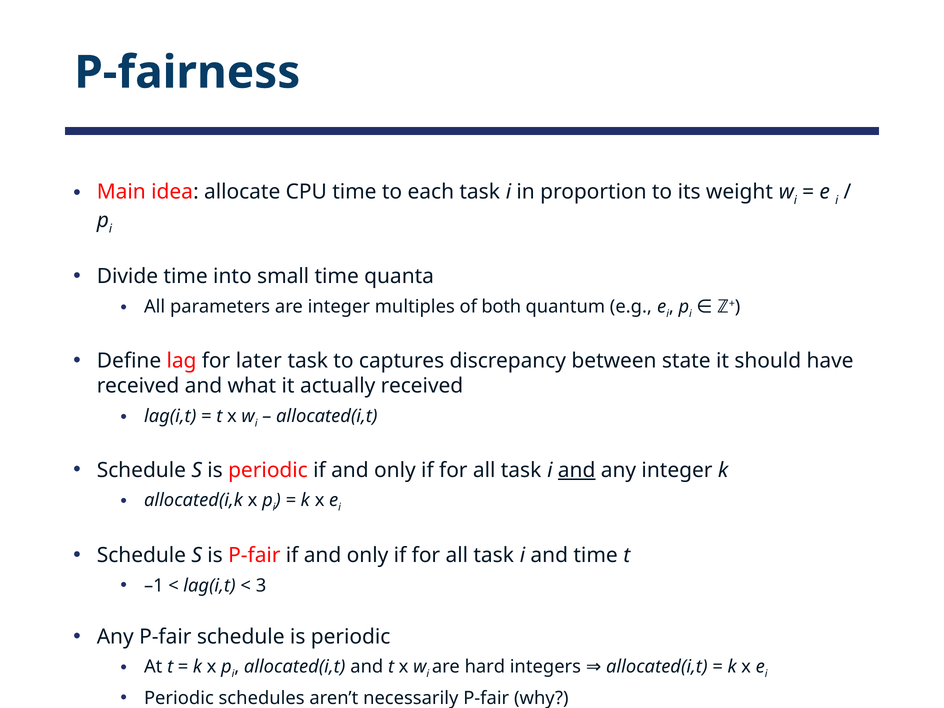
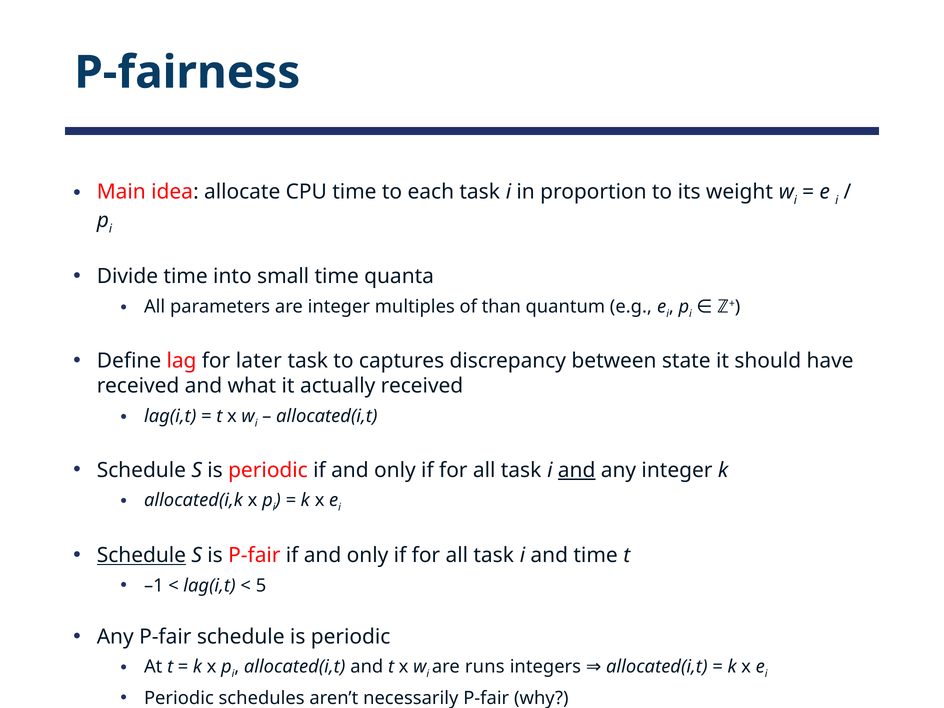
both: both -> than (501, 307)
Schedule underline: none -> present (141, 556)
3: 3 -> 5 (261, 586)
hard: hard -> runs (485, 667)
